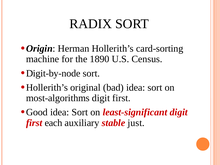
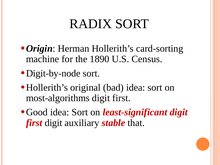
first each: each -> digit (53, 123)
just: just -> that (136, 123)
